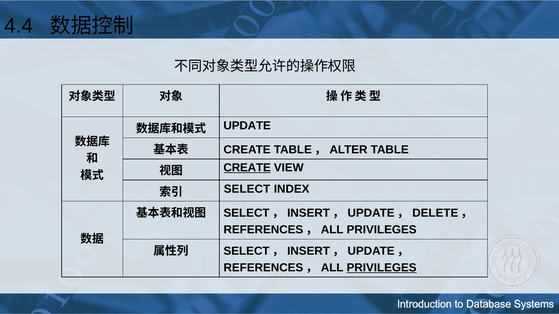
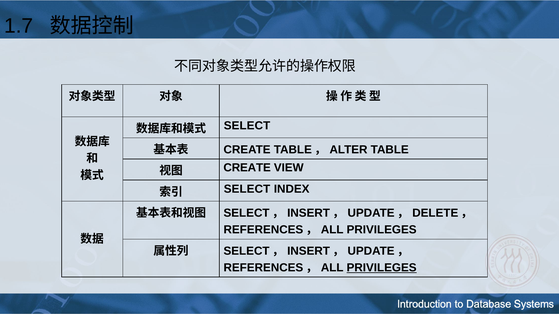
4.4: 4.4 -> 1.7 (19, 26)
UPDATE: UPDATE -> SELECT (247, 126)
CREATE underline: present -> none (247, 168)
